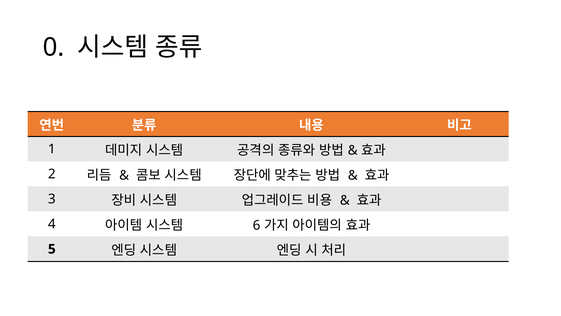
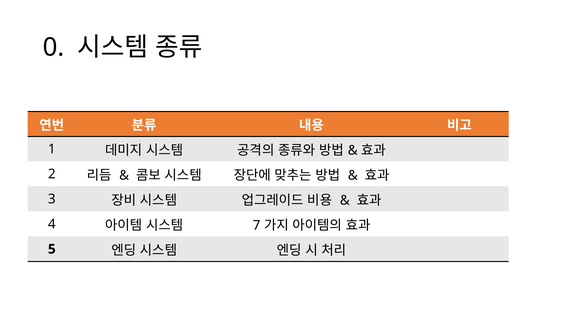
6: 6 -> 7 (257, 225)
